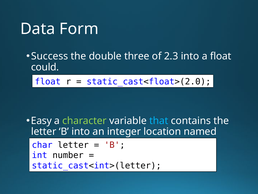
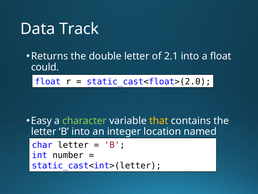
Form: Form -> Track (79, 29)
Success: Success -> Returns (50, 56)
double three: three -> letter (137, 56)
2.3: 2.3 -> 2.1 (171, 56)
that colour: light blue -> yellow (159, 120)
